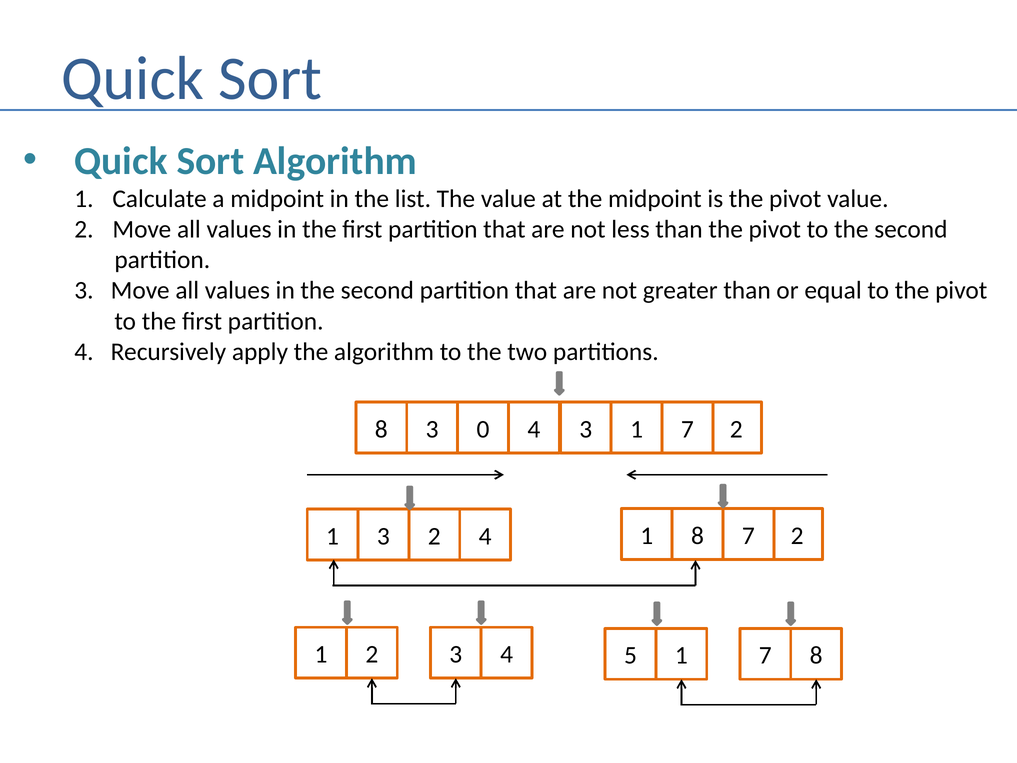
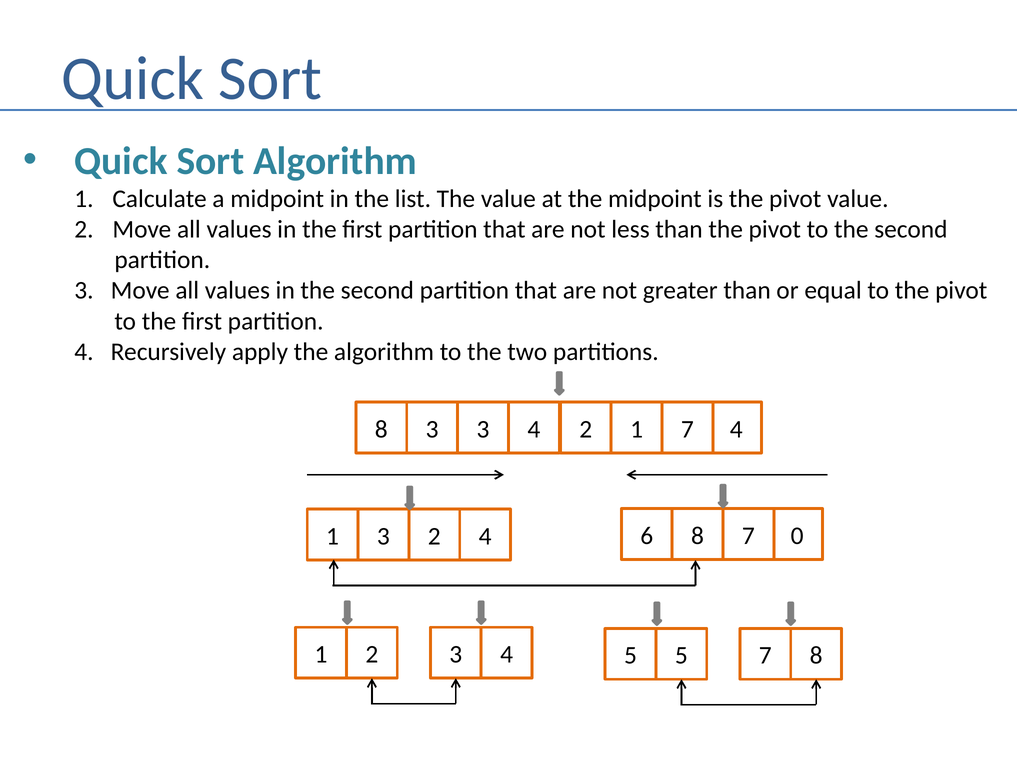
3 0: 0 -> 3 (483, 429)
3: 3 -> 2 (586, 429)
2: 2 -> 4 (736, 429)
1 1: 1 -> 6 (647, 536)
2: 2 -> 0 (797, 536)
4 1: 1 -> 5 (681, 655)
